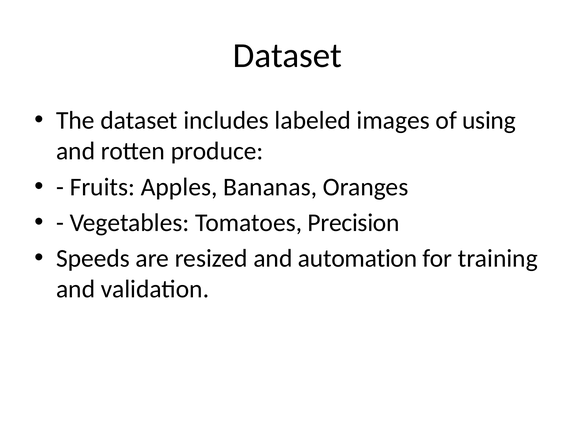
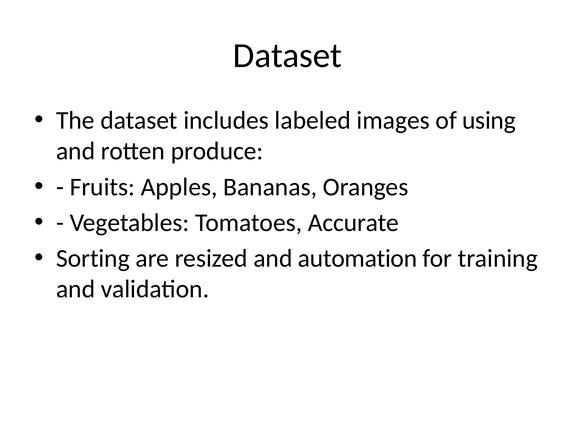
Precision: Precision -> Accurate (353, 223)
Speeds: Speeds -> Sorting (93, 259)
